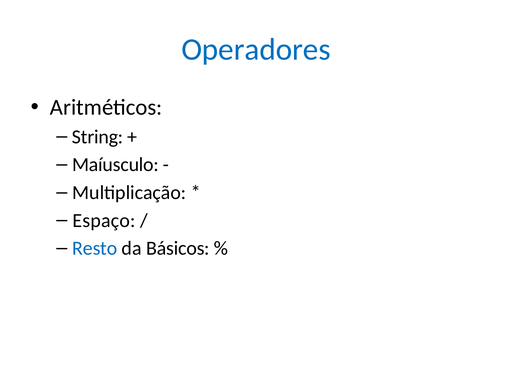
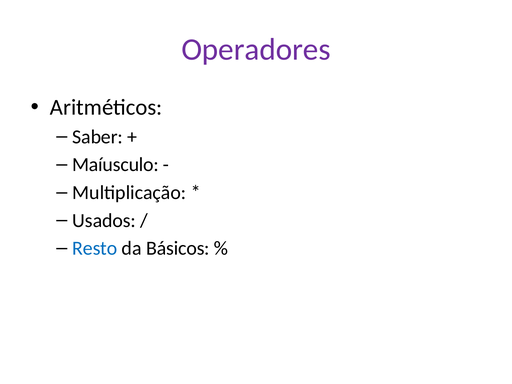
Operadores colour: blue -> purple (256, 50)
String: String -> Saber (98, 137)
Espaço: Espaço -> Usados (104, 221)
